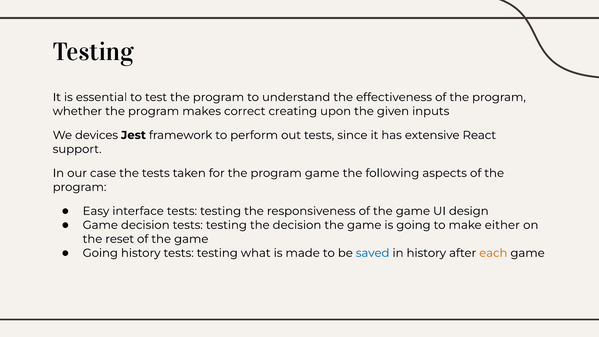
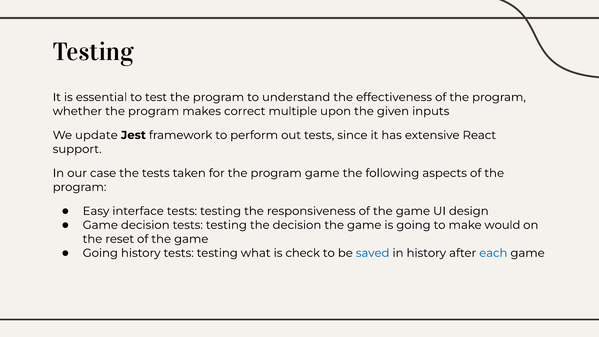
creating: creating -> multiple (293, 111)
devices: devices -> update (96, 135)
either: either -> would (502, 225)
made: made -> check (303, 253)
each colour: orange -> blue (493, 253)
